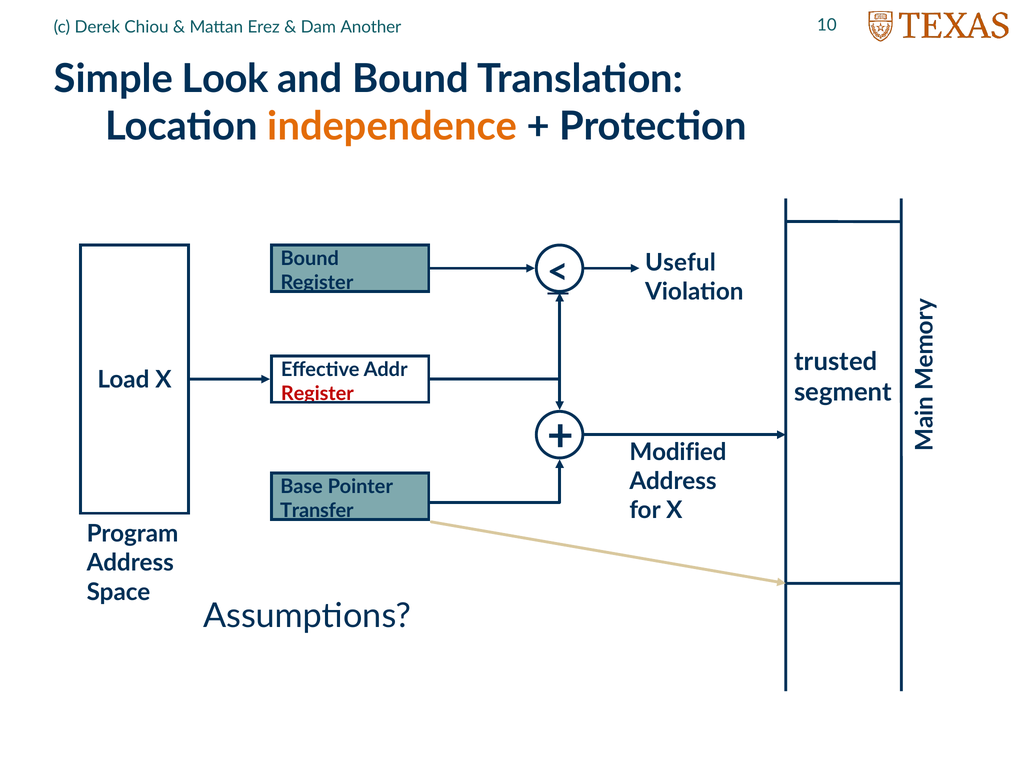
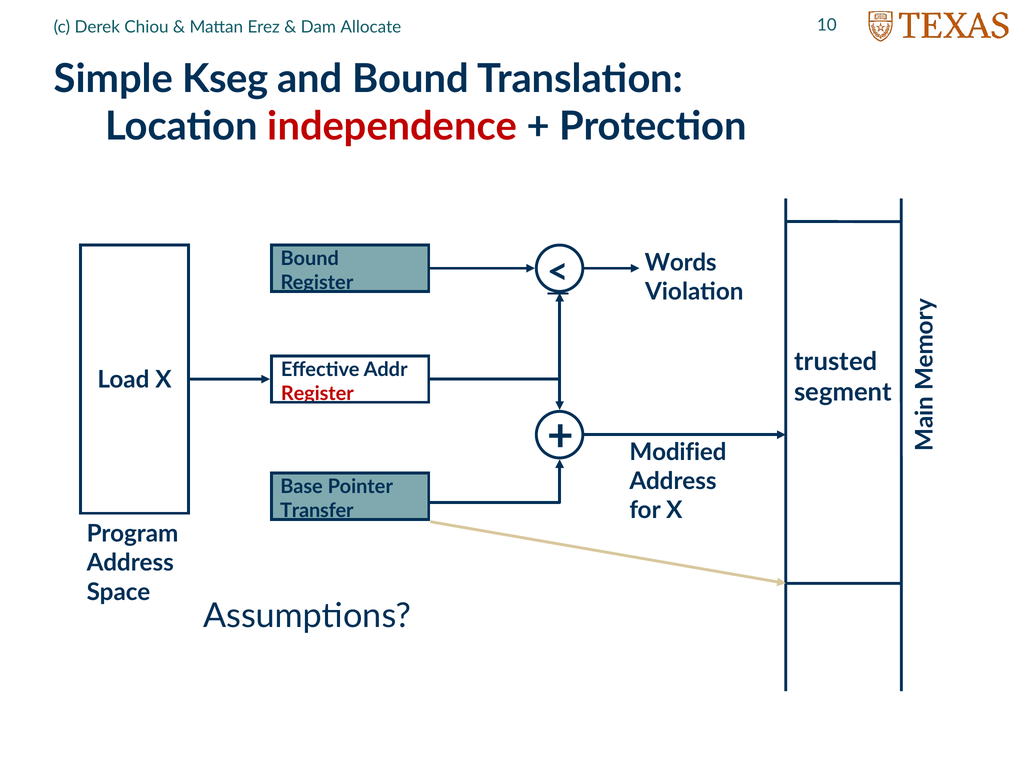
Another: Another -> Allocate (371, 27)
Look: Look -> Kseg (225, 79)
independence colour: orange -> red (392, 127)
Useful: Useful -> Words (681, 263)
